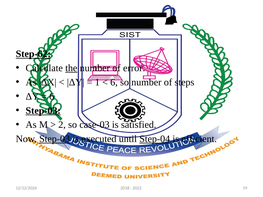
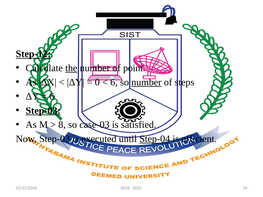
Step-62: Step-62 -> Step-12 (33, 54)
error: error -> point (134, 68)
1: 1 -> 0 (97, 82)
number underline: none -> present (146, 82)
2: 2 -> 8 (62, 125)
Step-03 underline: present -> none (55, 139)
